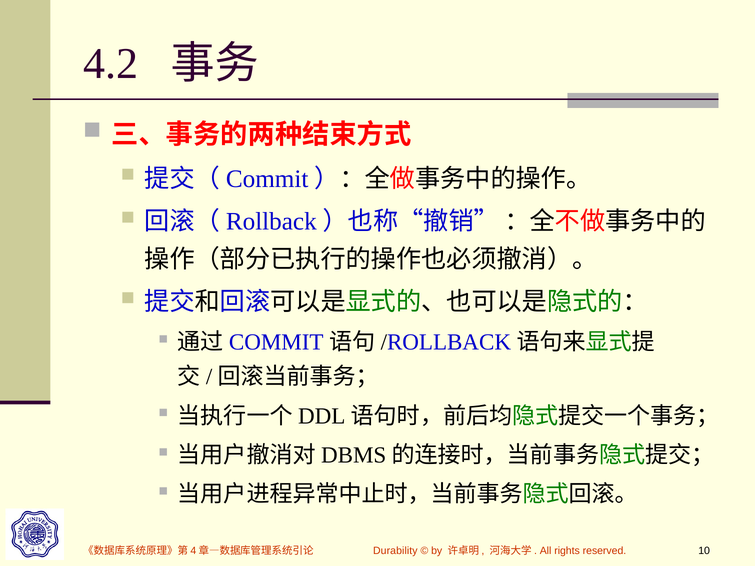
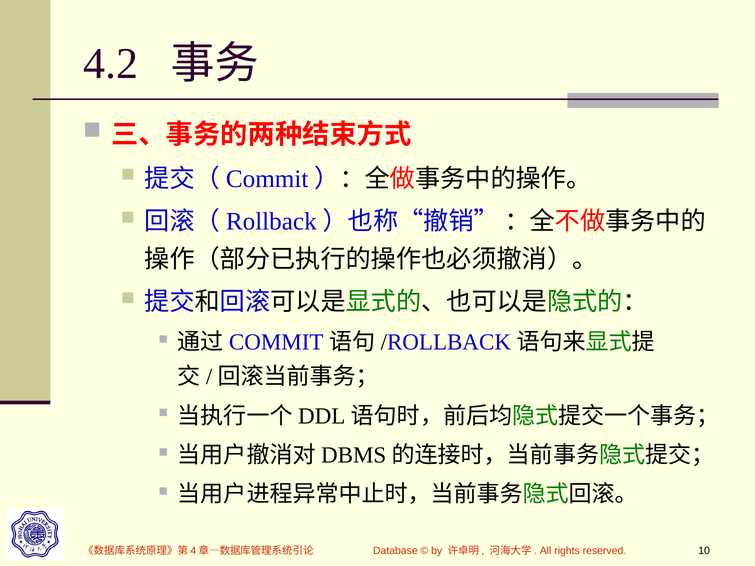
Durability: Durability -> Database (395, 551)
